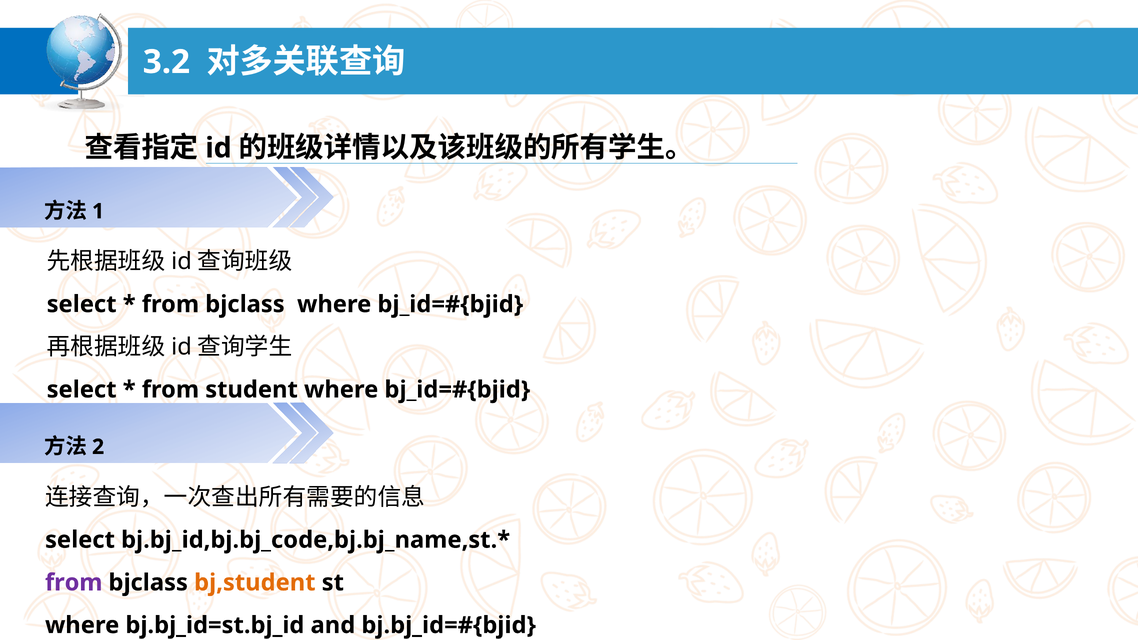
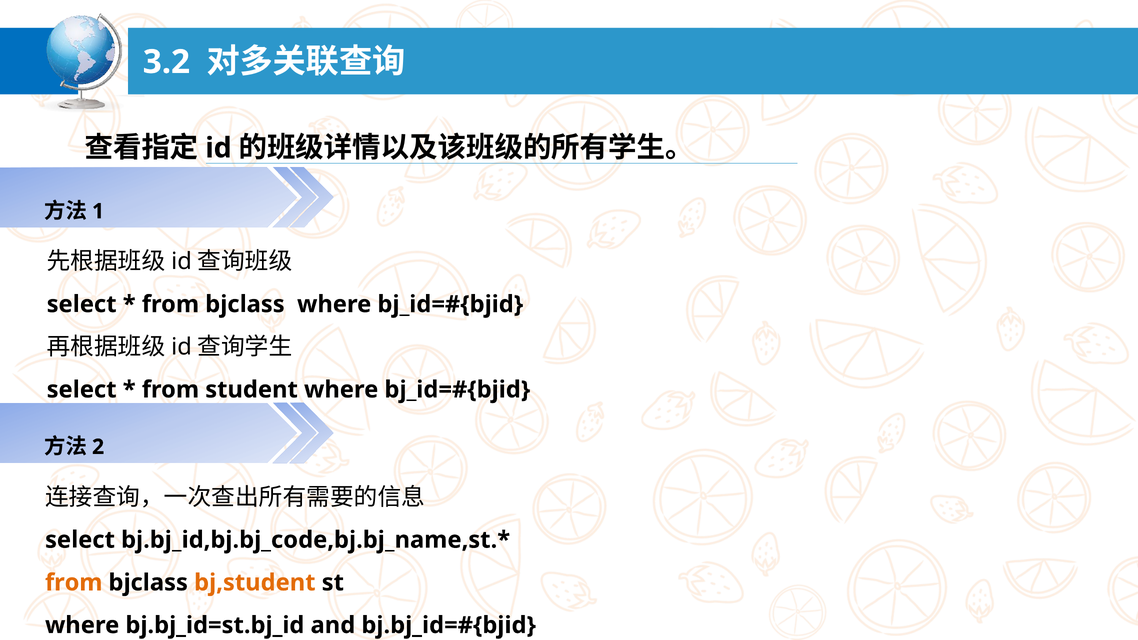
from colour: purple -> orange (74, 583)
